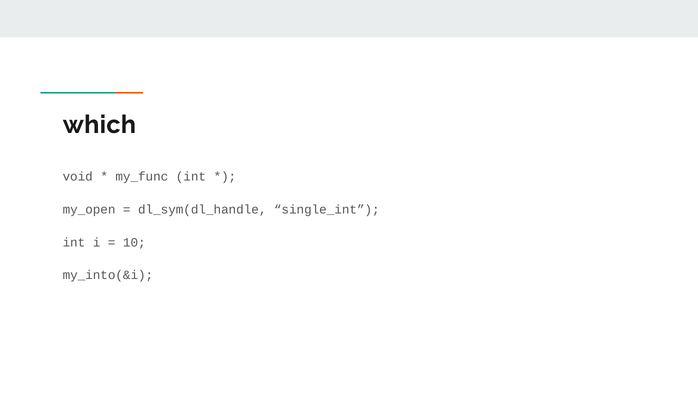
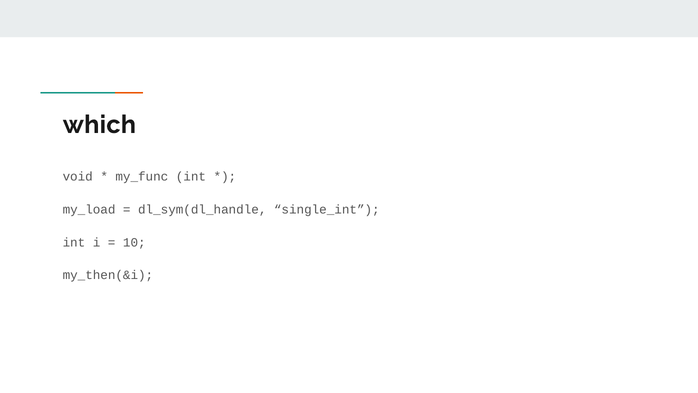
my_open: my_open -> my_load (89, 209)
my_into(&i: my_into(&i -> my_then(&i (108, 275)
